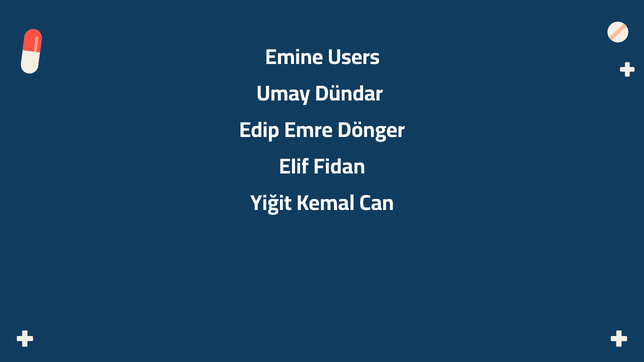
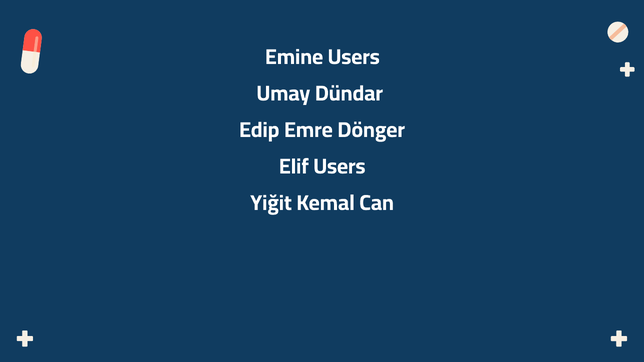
Elif Fidan: Fidan -> Users (339, 166)
